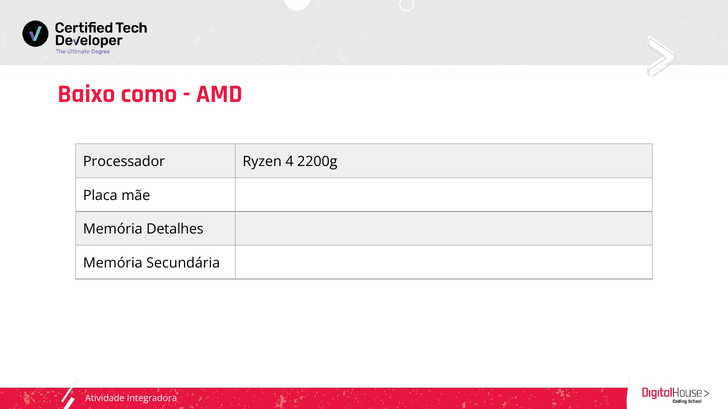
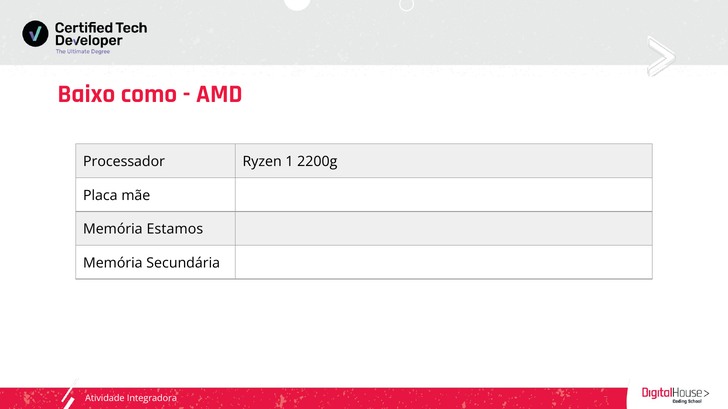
4: 4 -> 1 (289, 162)
Detalhes: Detalhes -> Estamos (175, 229)
